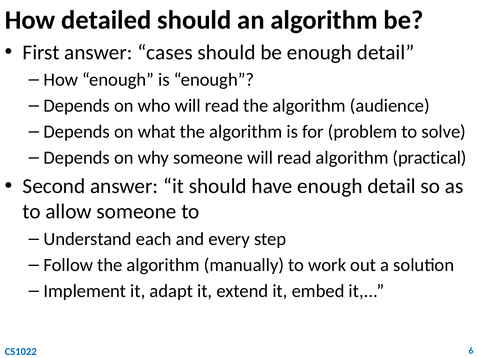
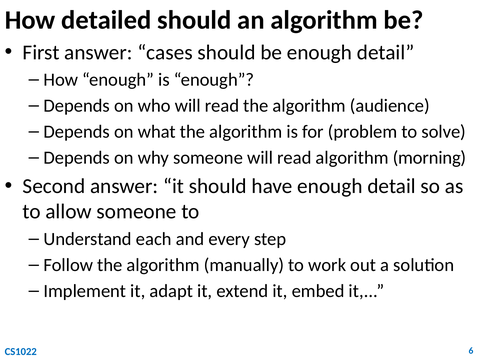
practical: practical -> morning (430, 158)
